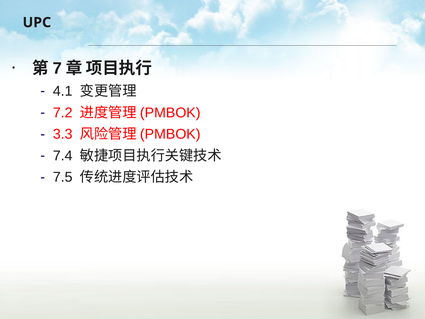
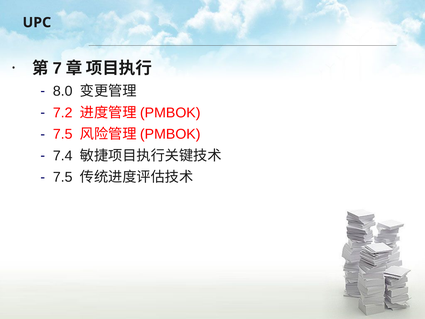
4.1: 4.1 -> 8.0 (63, 91)
3.3: 3.3 -> 7.5 (63, 134)
